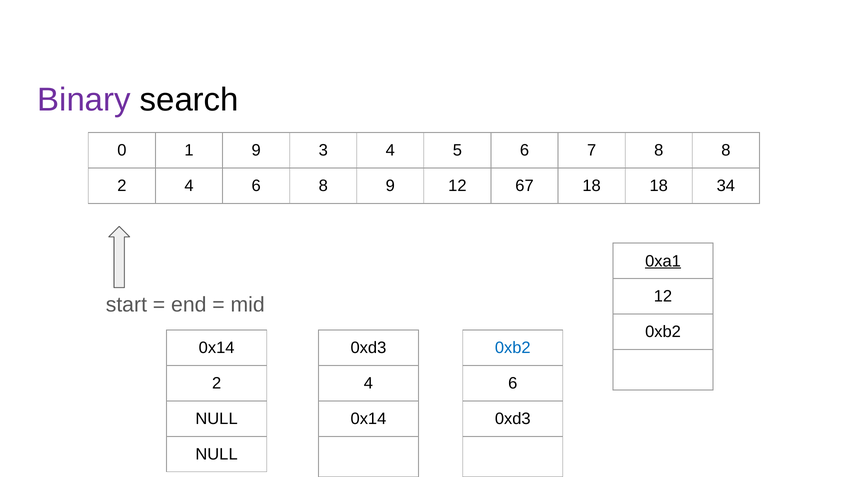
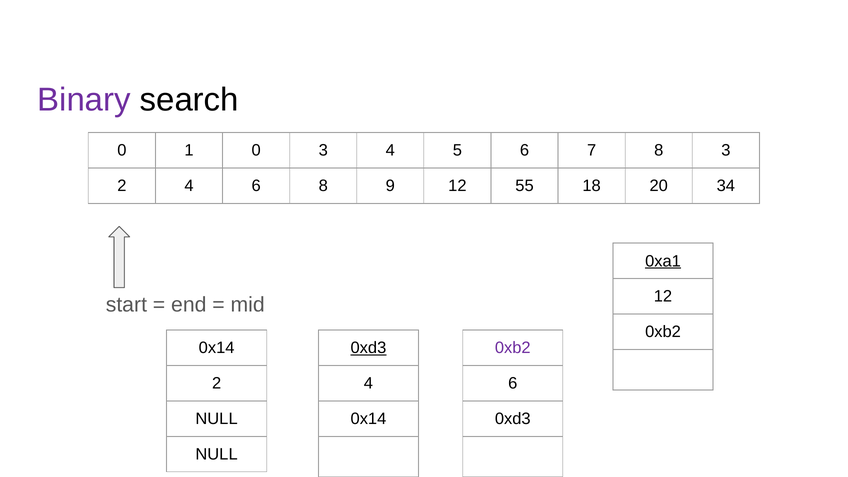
1 9: 9 -> 0 (256, 151)
8 8: 8 -> 3 (726, 151)
67: 67 -> 55 (525, 186)
18 18: 18 -> 20 (659, 186)
0xd3 underline: none -> present (368, 348)
0xb2 colour: blue -> purple (513, 348)
